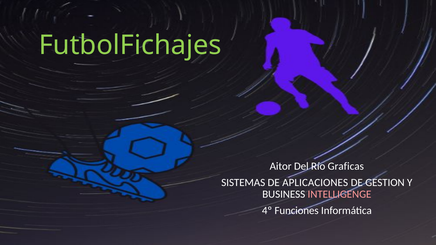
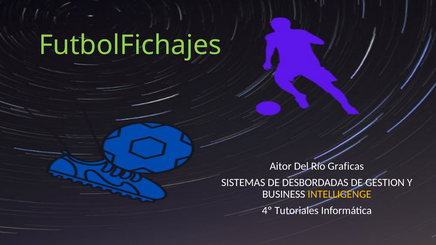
APLICACIONES: APLICACIONES -> DESBORDADAS (315, 183)
INTELLIGENGE colour: pink -> yellow (339, 195)
Funciones: Funciones -> Tutoriales (297, 211)
